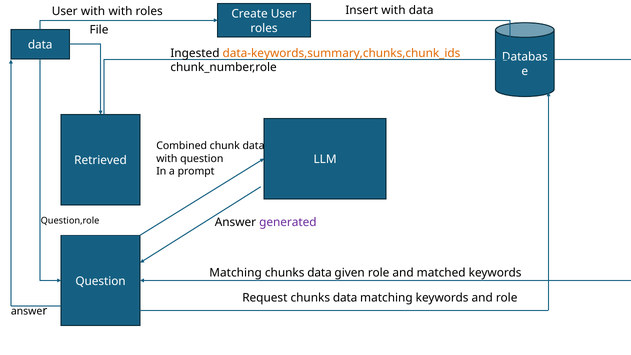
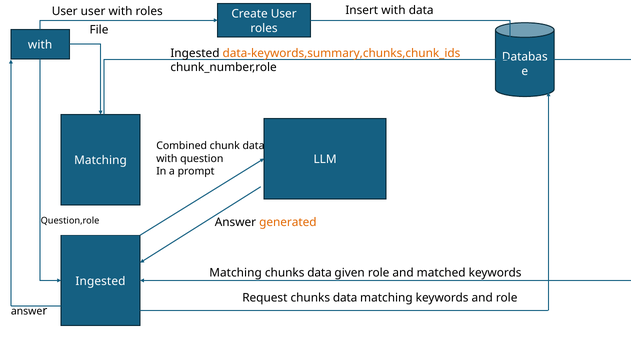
User with: with -> user (93, 11)
data: data -> with (40, 45)
Retrieved: Retrieved -> Matching (100, 161)
generated colour: purple -> orange (288, 222)
Question: Question -> Ingested (100, 281)
